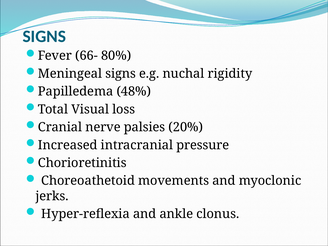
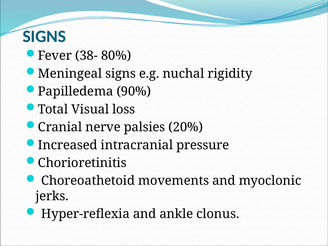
66-: 66- -> 38- (87, 56)
48%: 48% -> 90% (134, 91)
